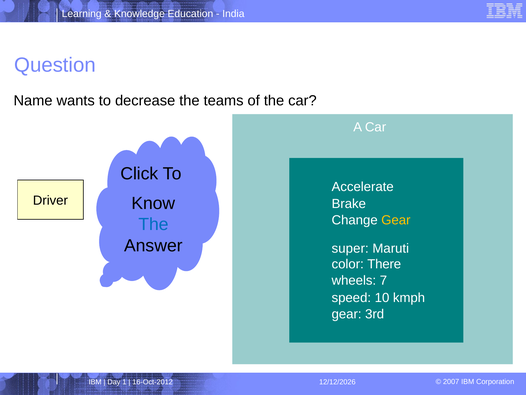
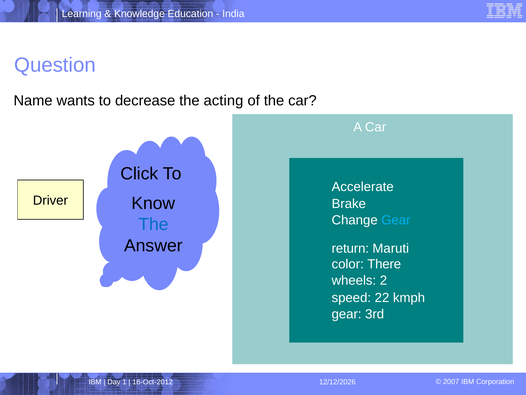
teams: teams -> acting (223, 101)
Gear colour: yellow -> light blue (396, 220)
super: super -> return (350, 248)
7: 7 -> 2 (383, 280)
10: 10 -> 22 (382, 297)
